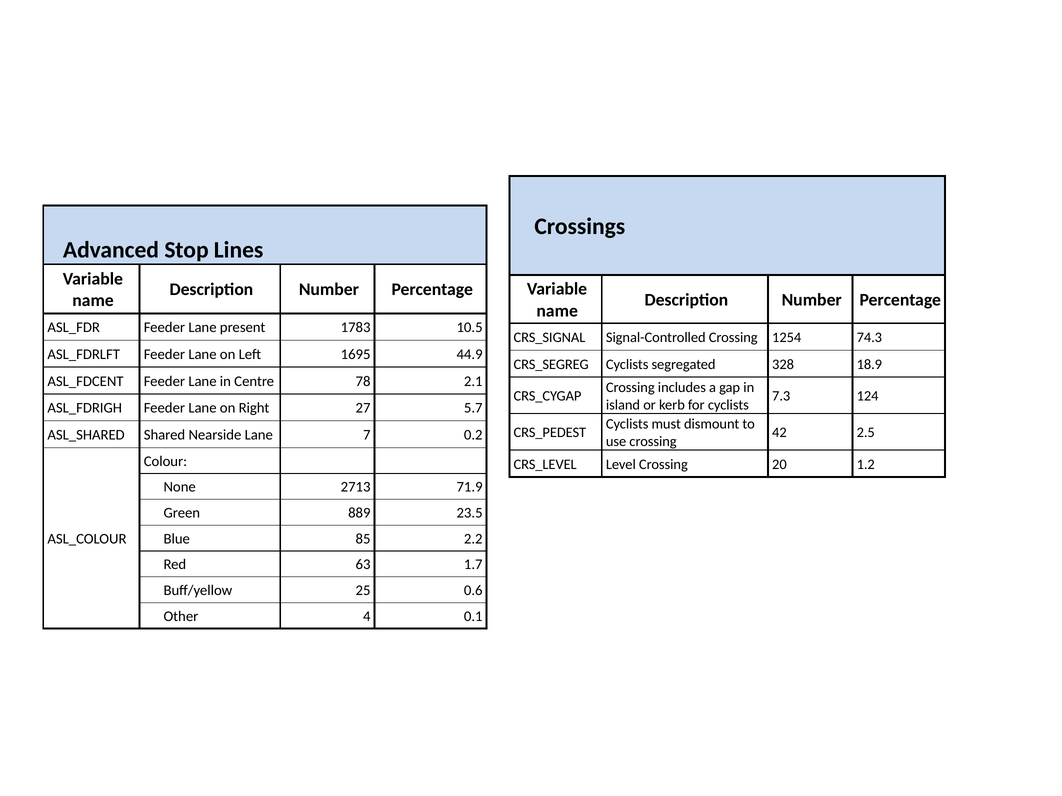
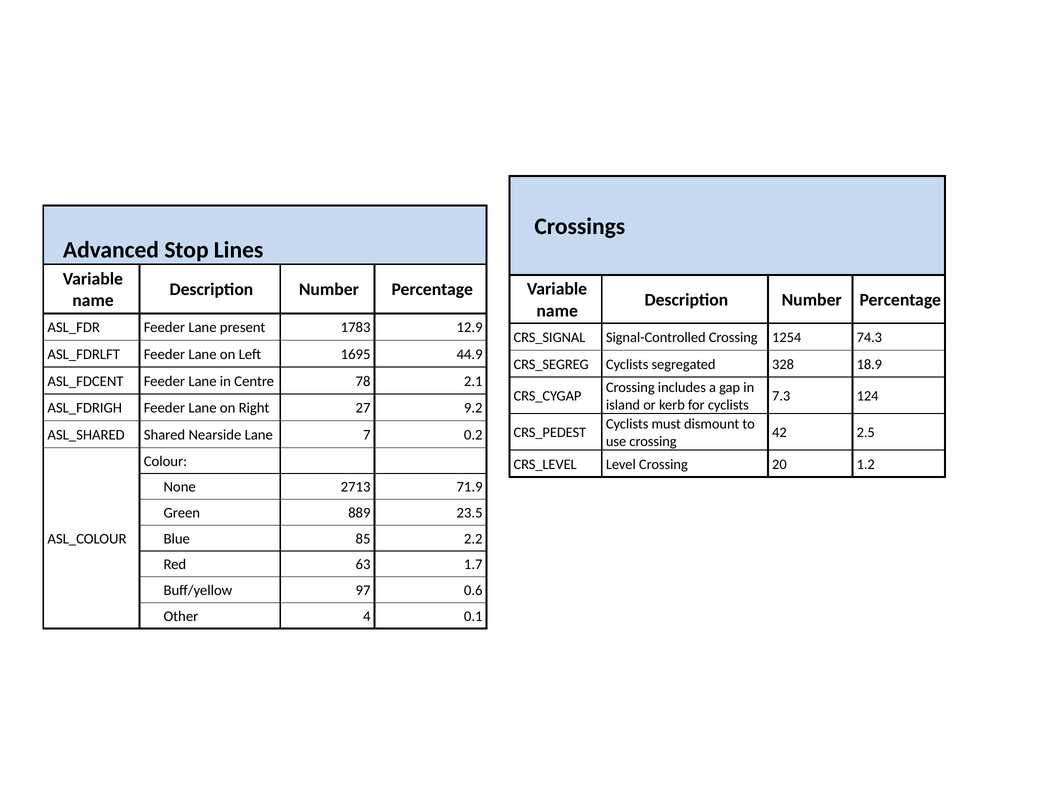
10.5: 10.5 -> 12.9 (470, 328)
5.7: 5.7 -> 9.2 (473, 408)
25: 25 -> 97 (363, 591)
